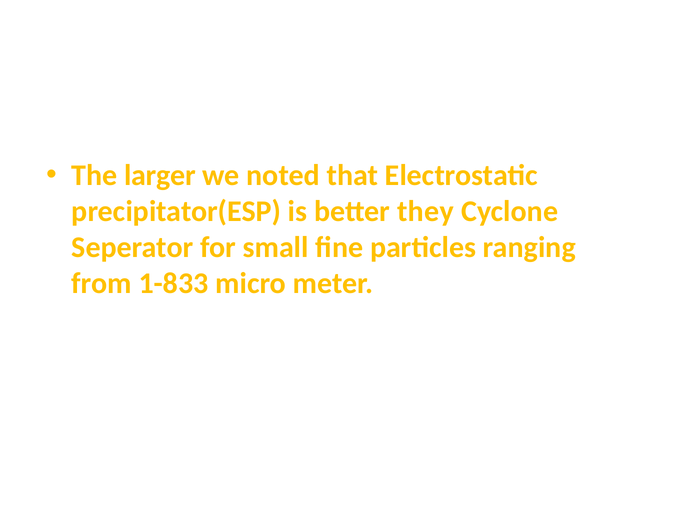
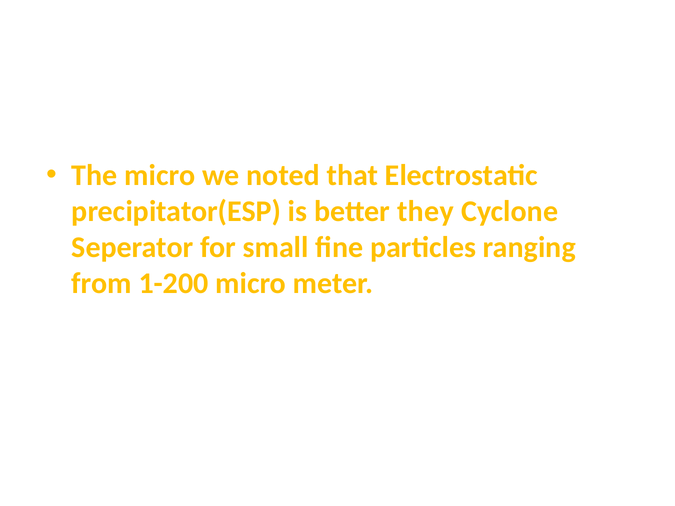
The larger: larger -> micro (160, 175)
1-833: 1-833 -> 1-200 (174, 283)
